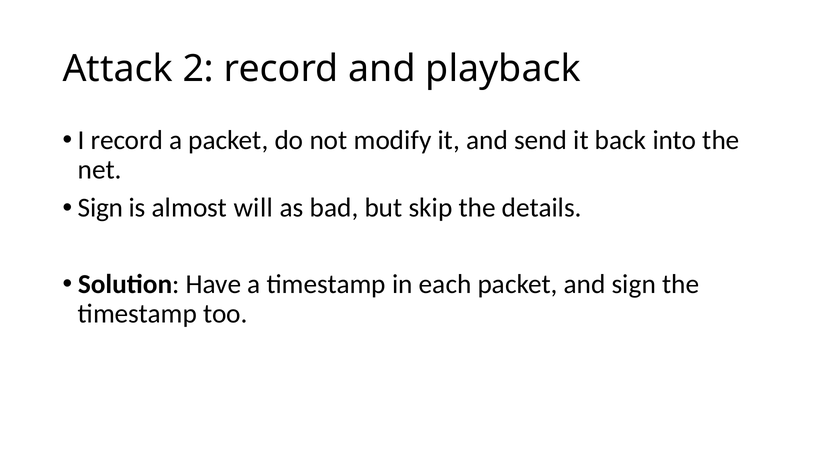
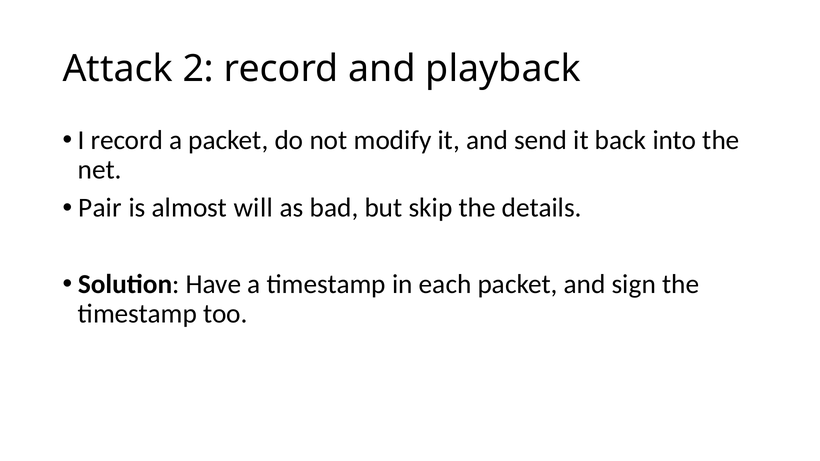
Sign: Sign -> Pair (100, 208)
